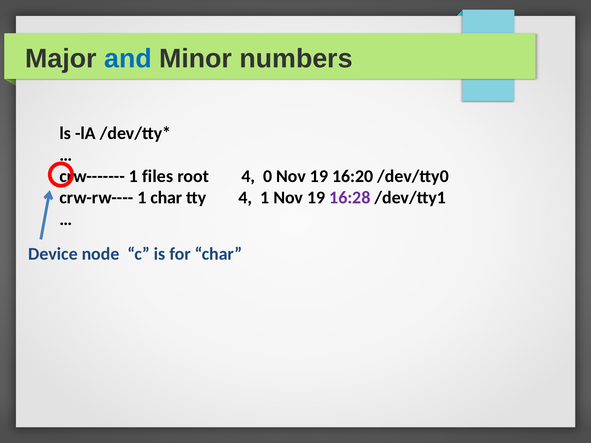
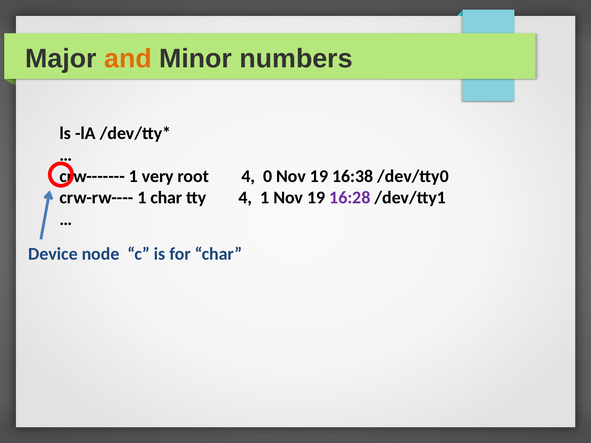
and colour: blue -> orange (128, 59)
files: files -> very (158, 176)
16:20: 16:20 -> 16:38 (353, 176)
